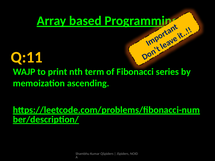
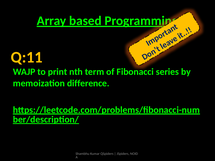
ascending: ascending -> difference (88, 83)
